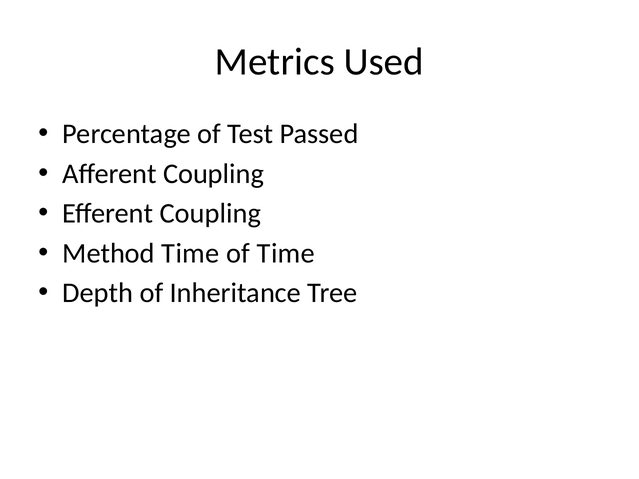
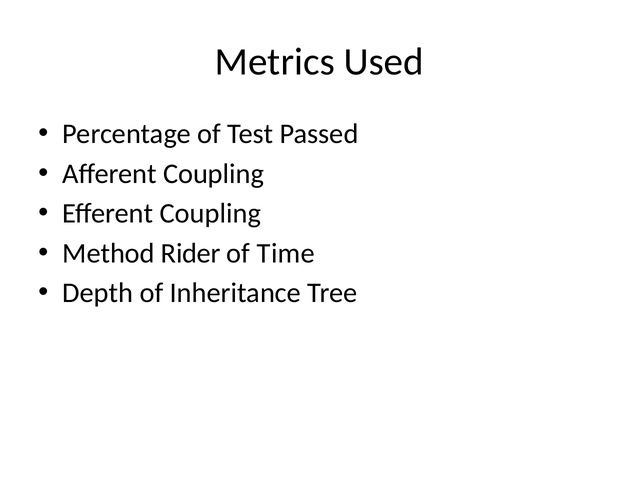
Method Time: Time -> Rider (191, 253)
